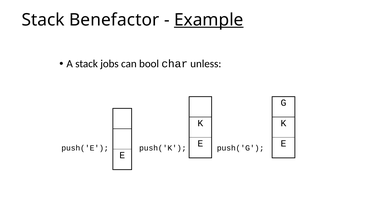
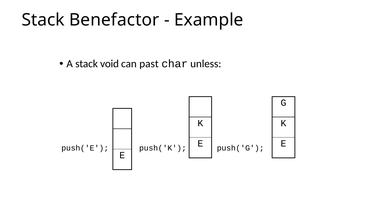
Example underline: present -> none (209, 20)
jobs: jobs -> void (110, 64)
bool: bool -> past (149, 64)
